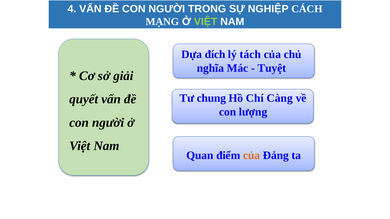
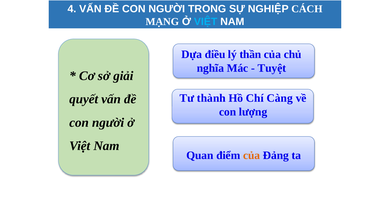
VIỆT colour: light green -> light blue (206, 22)
đích: đích -> điều (215, 55)
tách: tách -> thần (250, 55)
chung: chung -> thành (211, 98)
